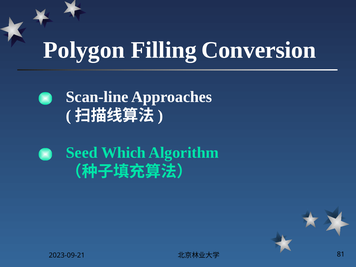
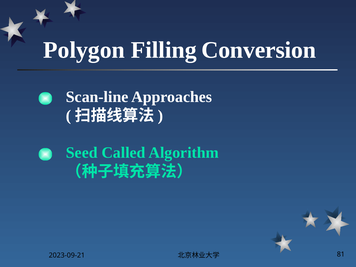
Which: Which -> Called (123, 153)
